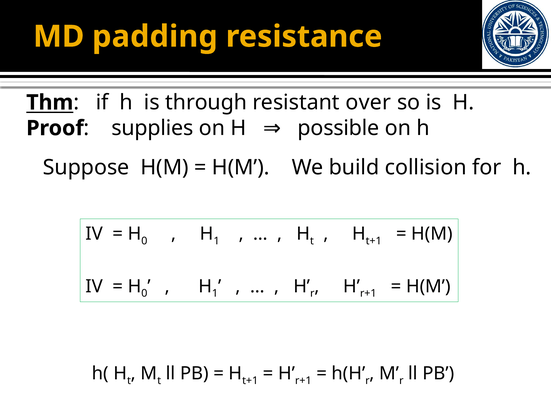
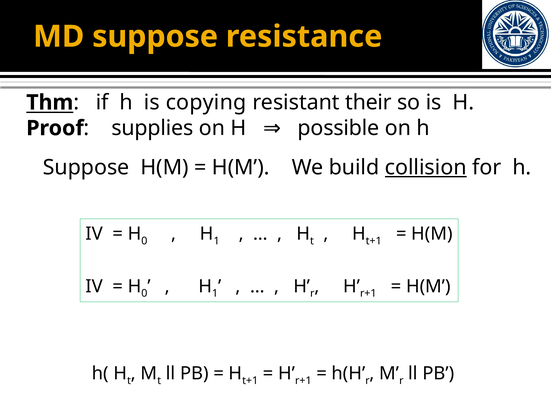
MD padding: padding -> suppose (155, 37)
through: through -> copying (206, 103)
over: over -> their (368, 103)
collision underline: none -> present (426, 168)
